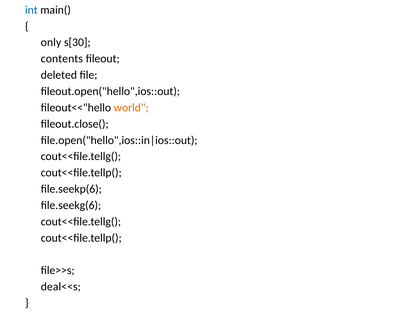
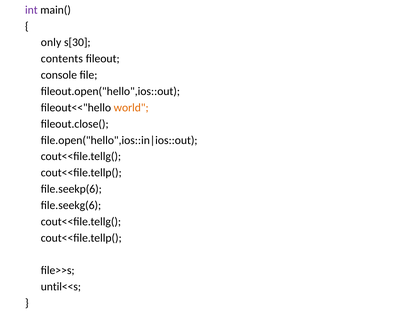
int colour: blue -> purple (31, 10)
deleted: deleted -> console (59, 75)
deal<<s: deal<<s -> until<<s (61, 286)
